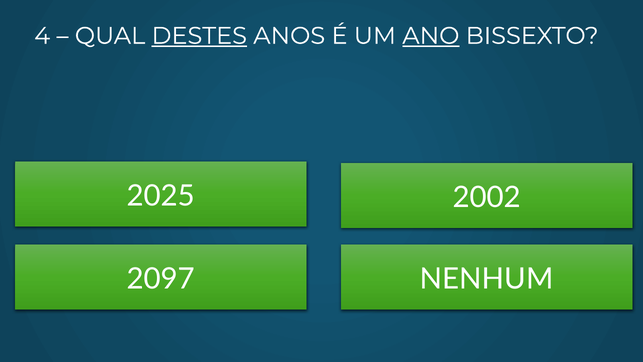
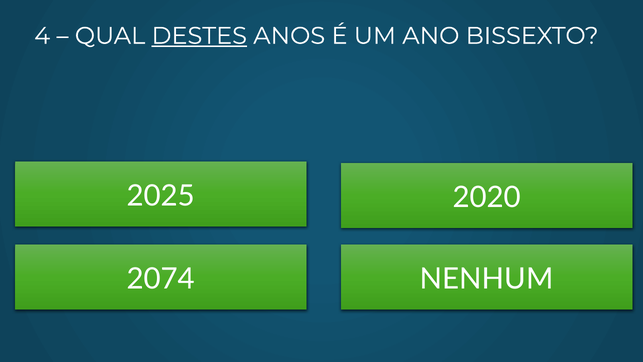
ANO underline: present -> none (431, 36)
2002: 2002 -> 2020 (487, 197)
2097: 2097 -> 2074 (161, 279)
